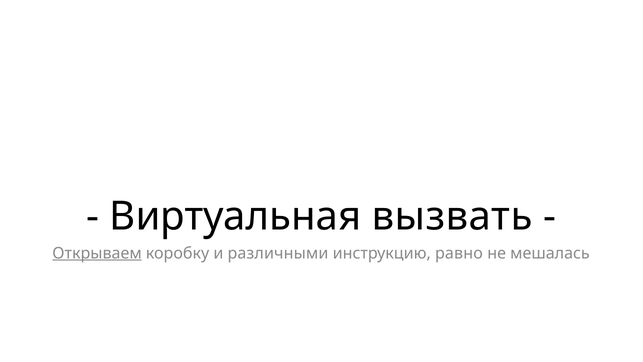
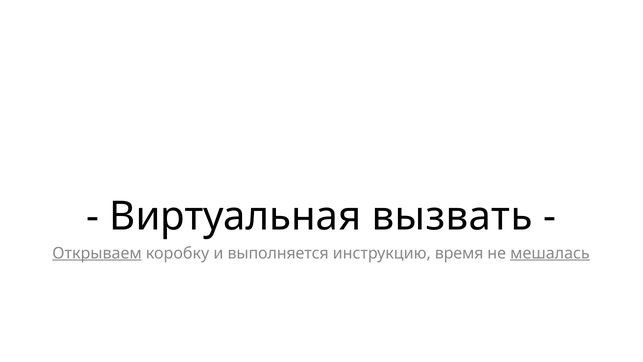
различными: различными -> выполняется (278, 253)
равно: равно -> время (459, 253)
мешалась underline: none -> present (550, 253)
